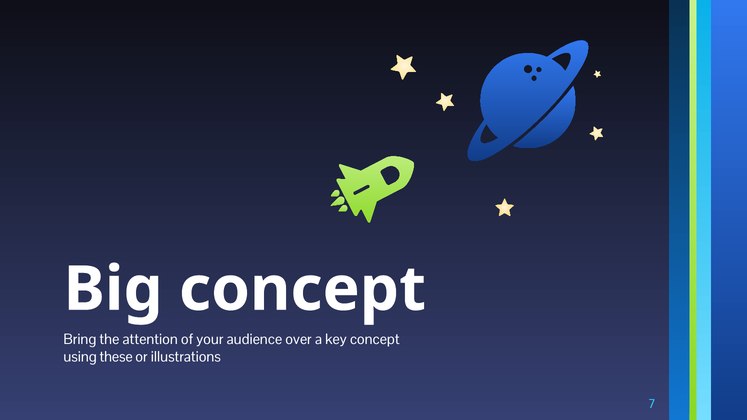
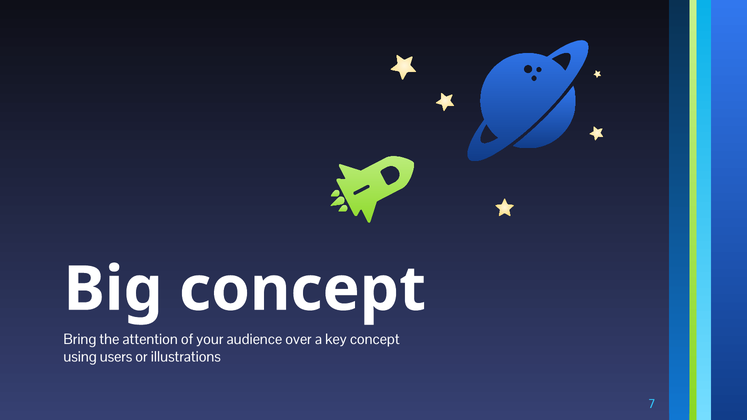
these: these -> users (116, 357)
